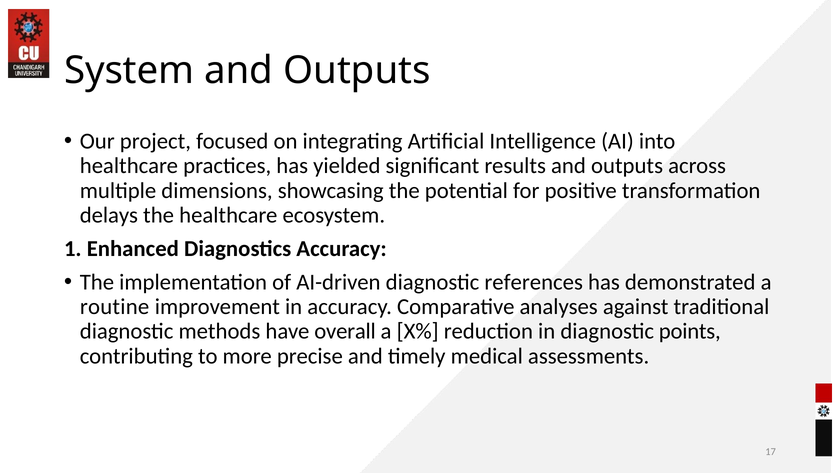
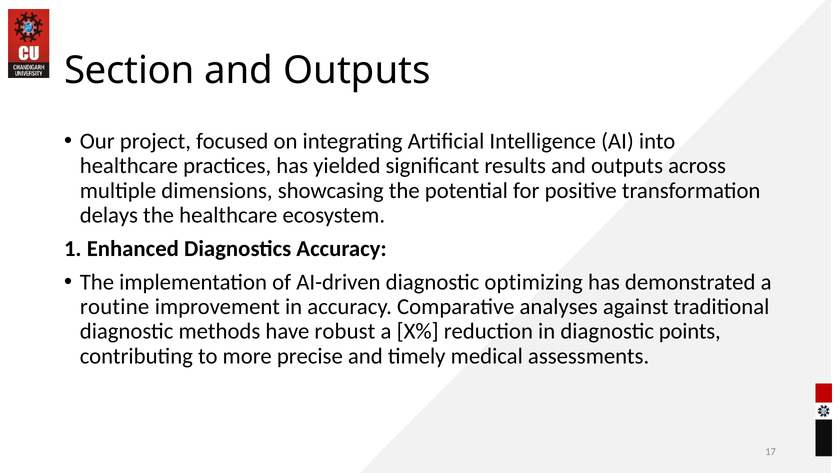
System: System -> Section (129, 71)
references: references -> optimizing (534, 282)
overall: overall -> robust (345, 331)
